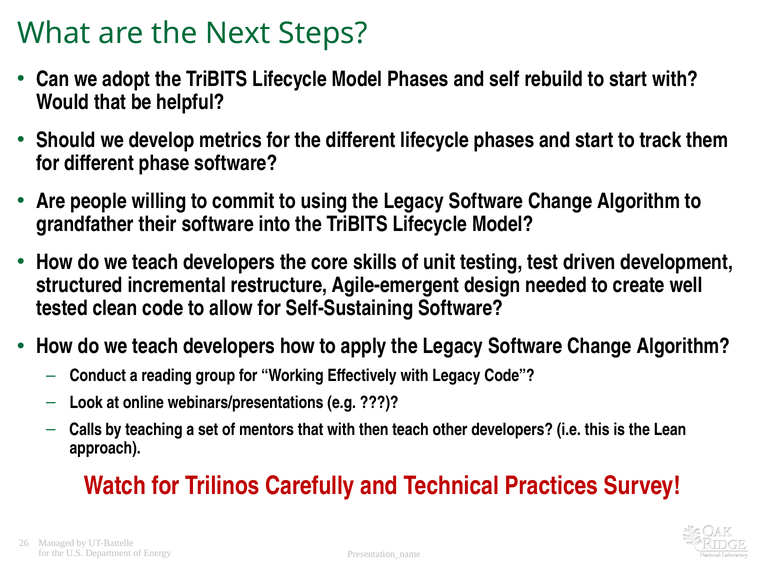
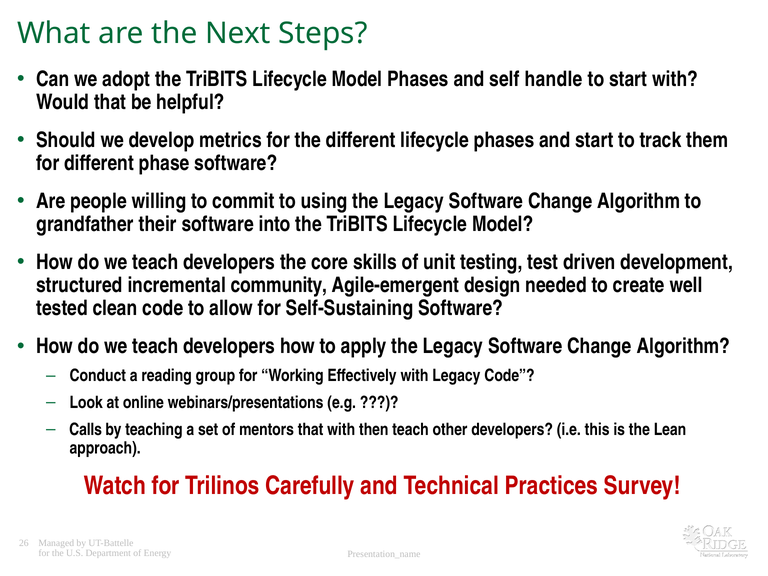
rebuild: rebuild -> handle (554, 79)
restructure: restructure -> community (279, 285)
